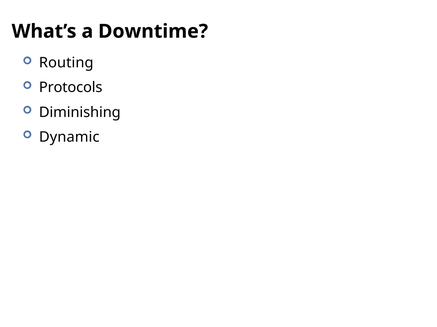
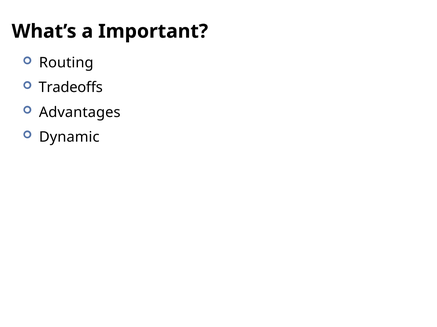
Downtime: Downtime -> Important (153, 31)
Protocols: Protocols -> Tradeoffs (71, 88)
Diminishing: Diminishing -> Advantages (80, 112)
